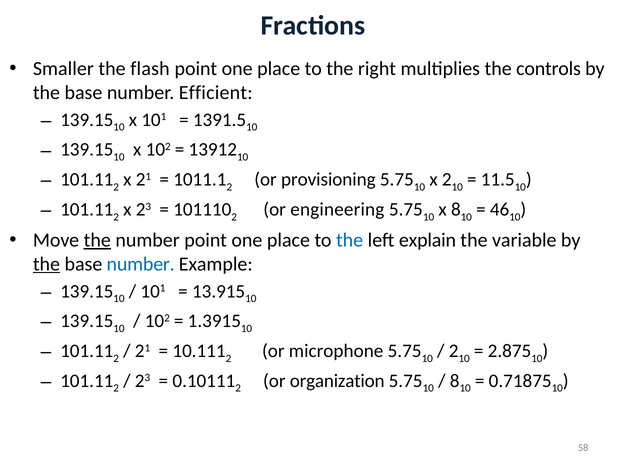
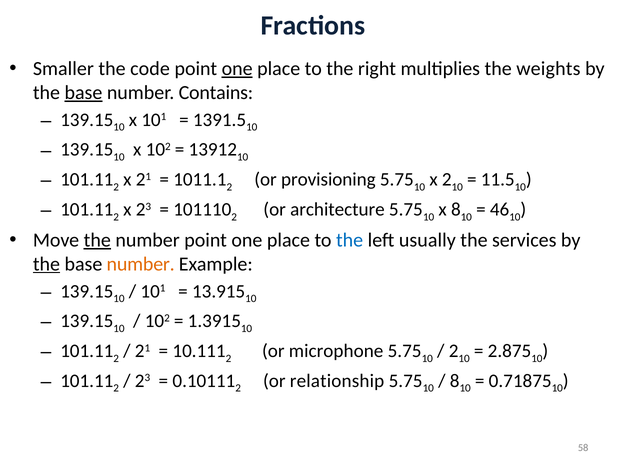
flash: flash -> code (150, 69)
one underline: none -> present (237, 69)
controls: controls -> weights (548, 69)
base underline: none -> present (83, 93)
Efficient: Efficient -> Contains (216, 93)
engineering: engineering -> architecture (337, 210)
explain: explain -> usually (427, 240)
variable: variable -> services (524, 240)
number colour: blue -> orange (141, 264)
organization: organization -> relationship (337, 381)
